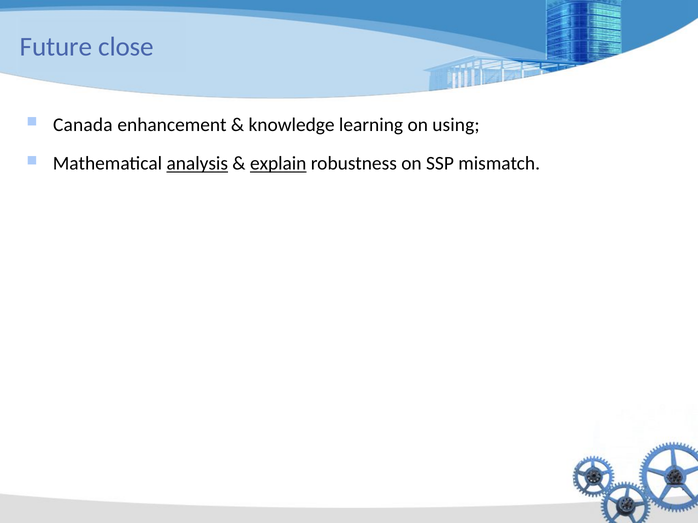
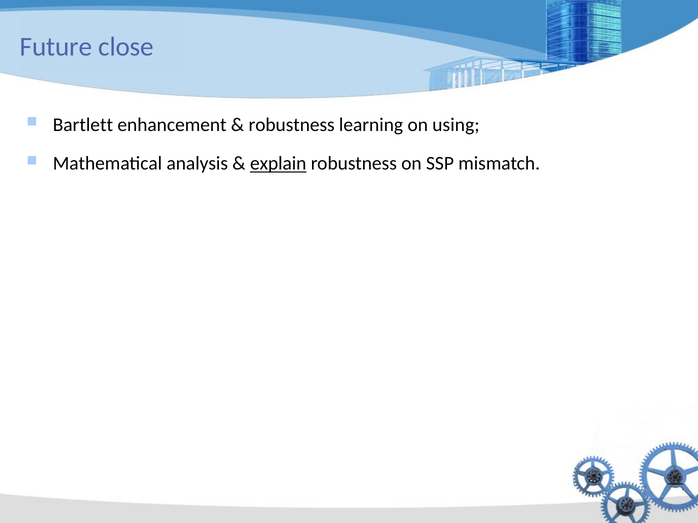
Canada: Canada -> Bartlett (83, 125)
knowledge: knowledge -> robustness (292, 125)
analysis underline: present -> none (197, 164)
